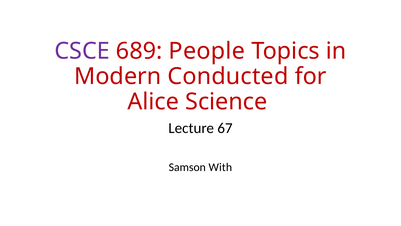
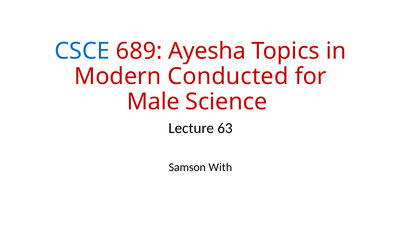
CSCE colour: purple -> blue (82, 51)
People: People -> Ayesha (207, 51)
Alice: Alice -> Male (153, 101)
67: 67 -> 63 (225, 128)
